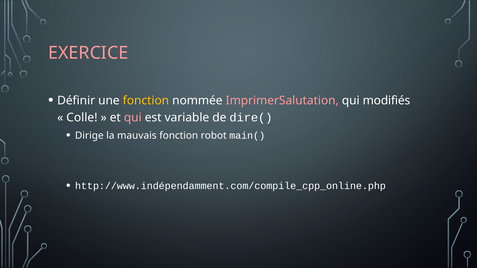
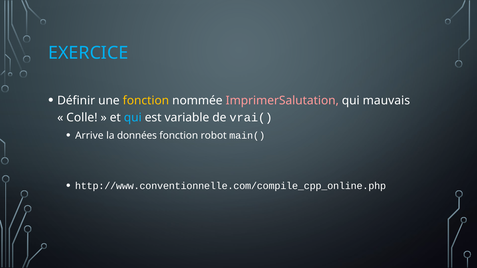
EXERCICE colour: pink -> light blue (88, 53)
modifiés: modifiés -> mauvais (386, 101)
qui colour: pink -> light blue (133, 118)
dire(: dire( -> vrai( (251, 118)
Dirige: Dirige -> Arrive (89, 136)
mauvais: mauvais -> données (137, 136)
http://www.indépendamment.com/compile_cpp_online.php: http://www.indépendamment.com/compile_cpp_online.php -> http://www.conventionnelle.com/compile_cpp_online.php (231, 186)
